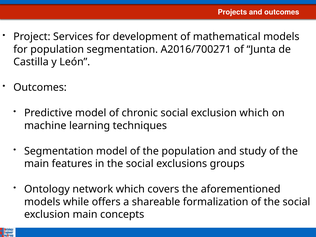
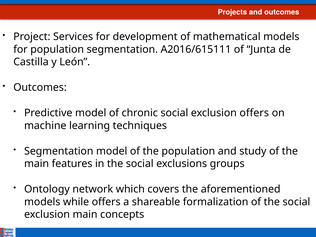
A2016/700271: A2016/700271 -> A2016/615111 (196, 49)
exclusion which: which -> offers (254, 113)
